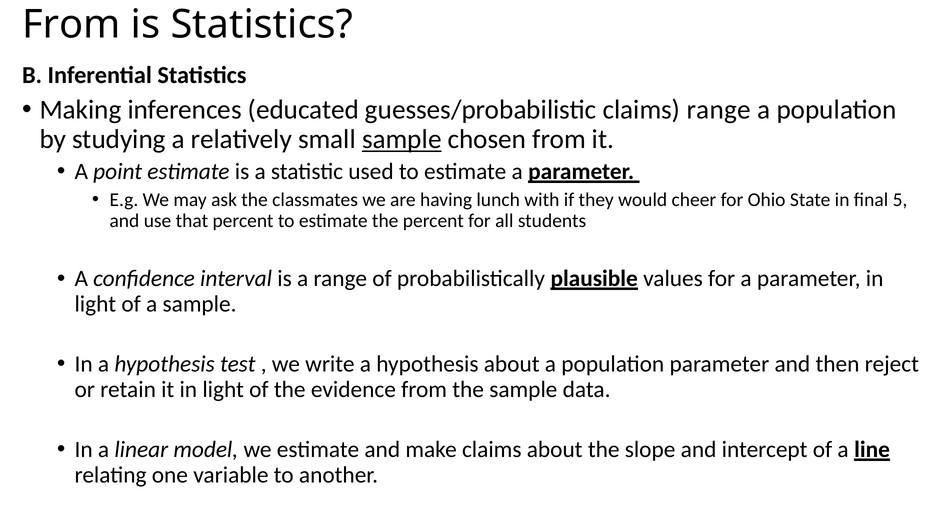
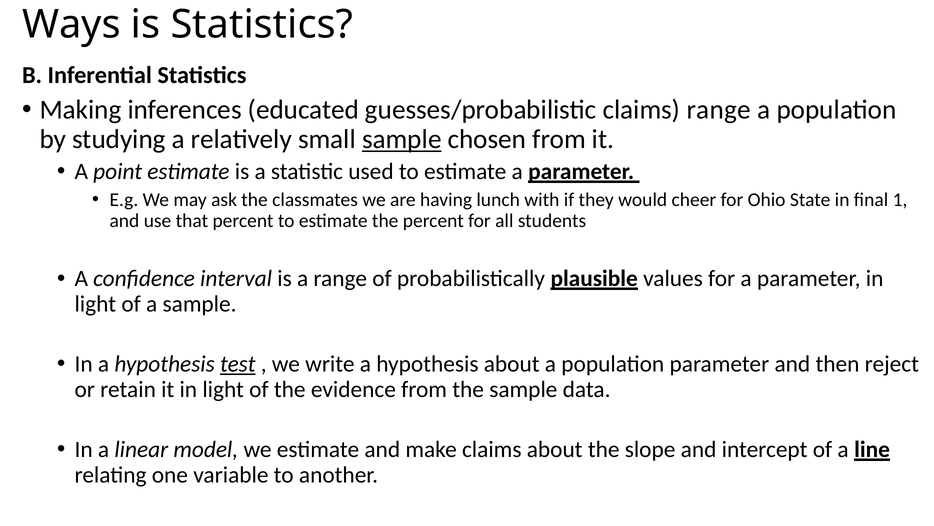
From: From -> Ways (71, 25)
5: 5 -> 1 (900, 199)
test underline: none -> present (238, 364)
